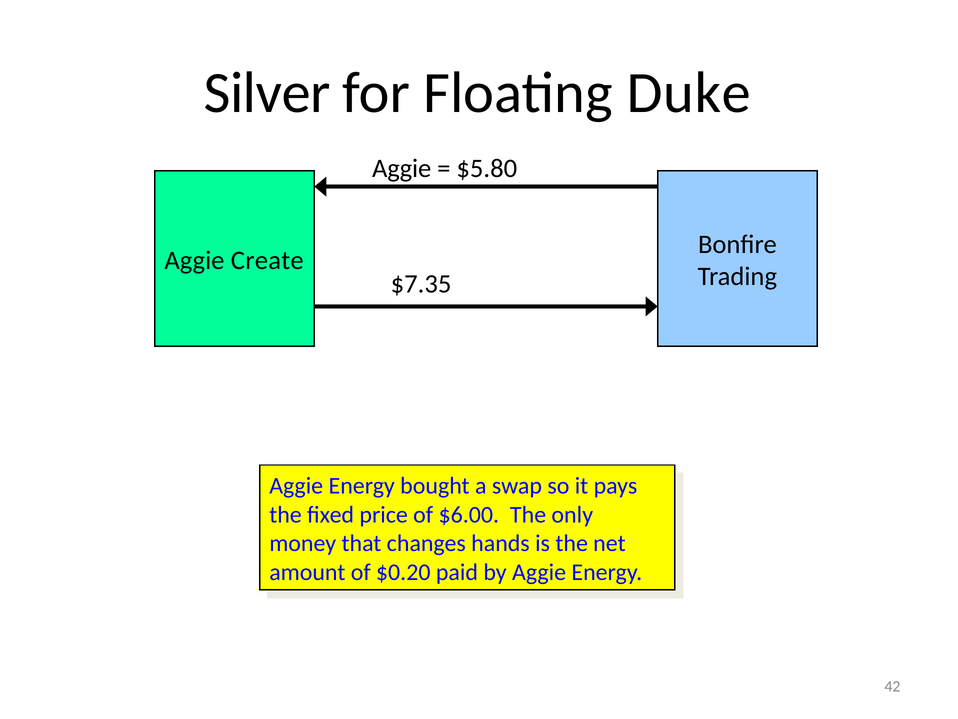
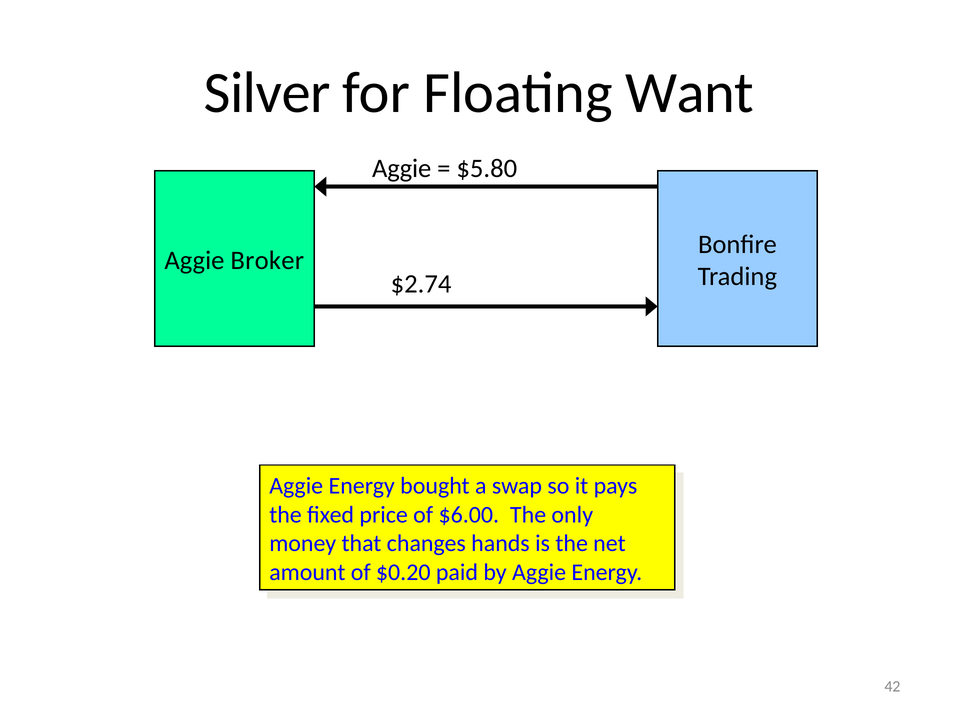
Duke: Duke -> Want (690, 93)
Create: Create -> Broker (267, 260)
$7.35: $7.35 -> $2.74 (421, 284)
